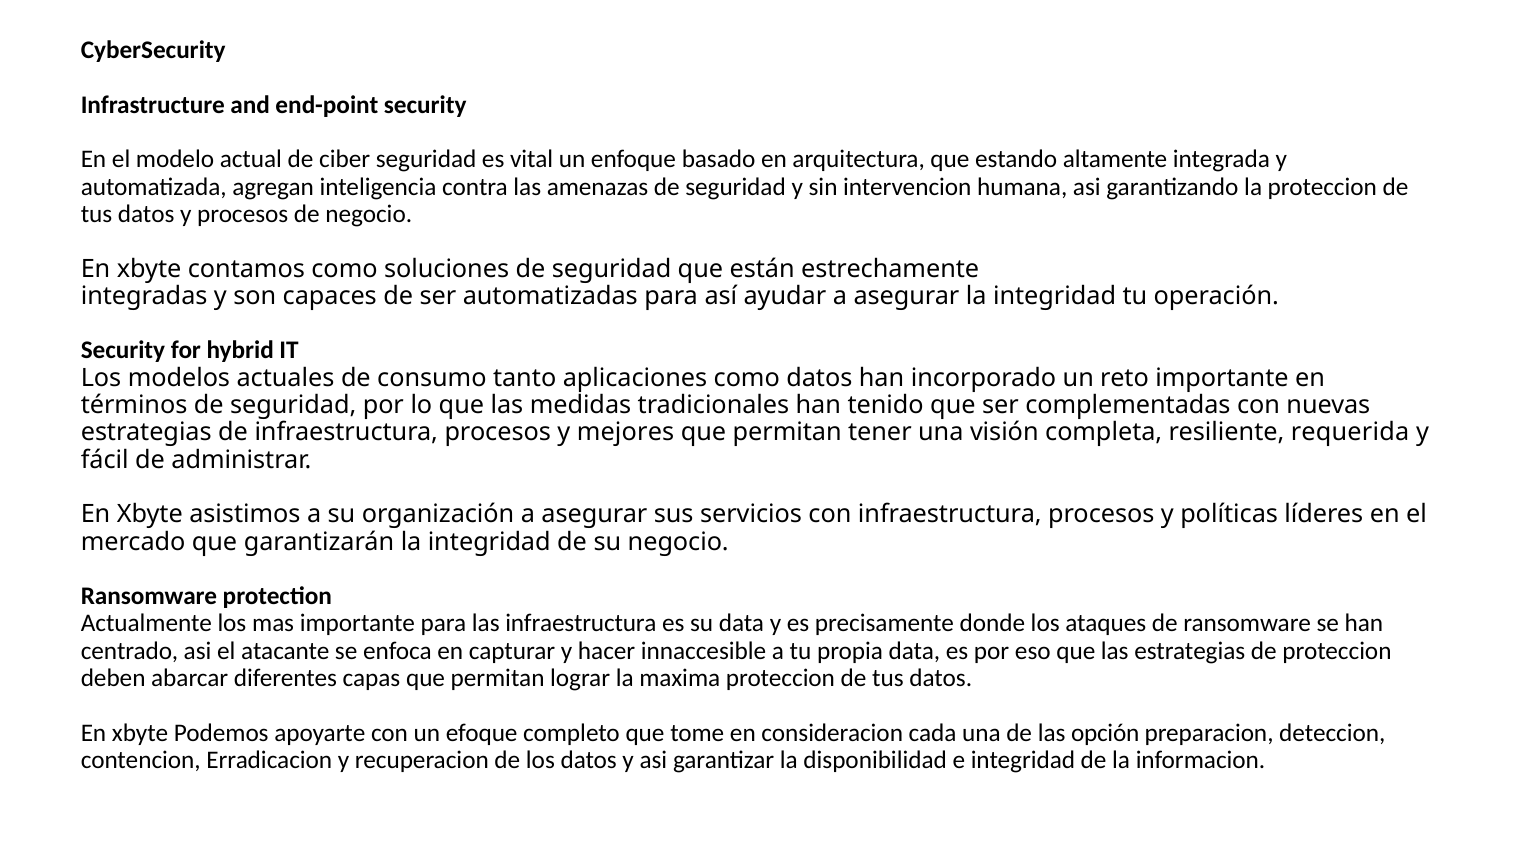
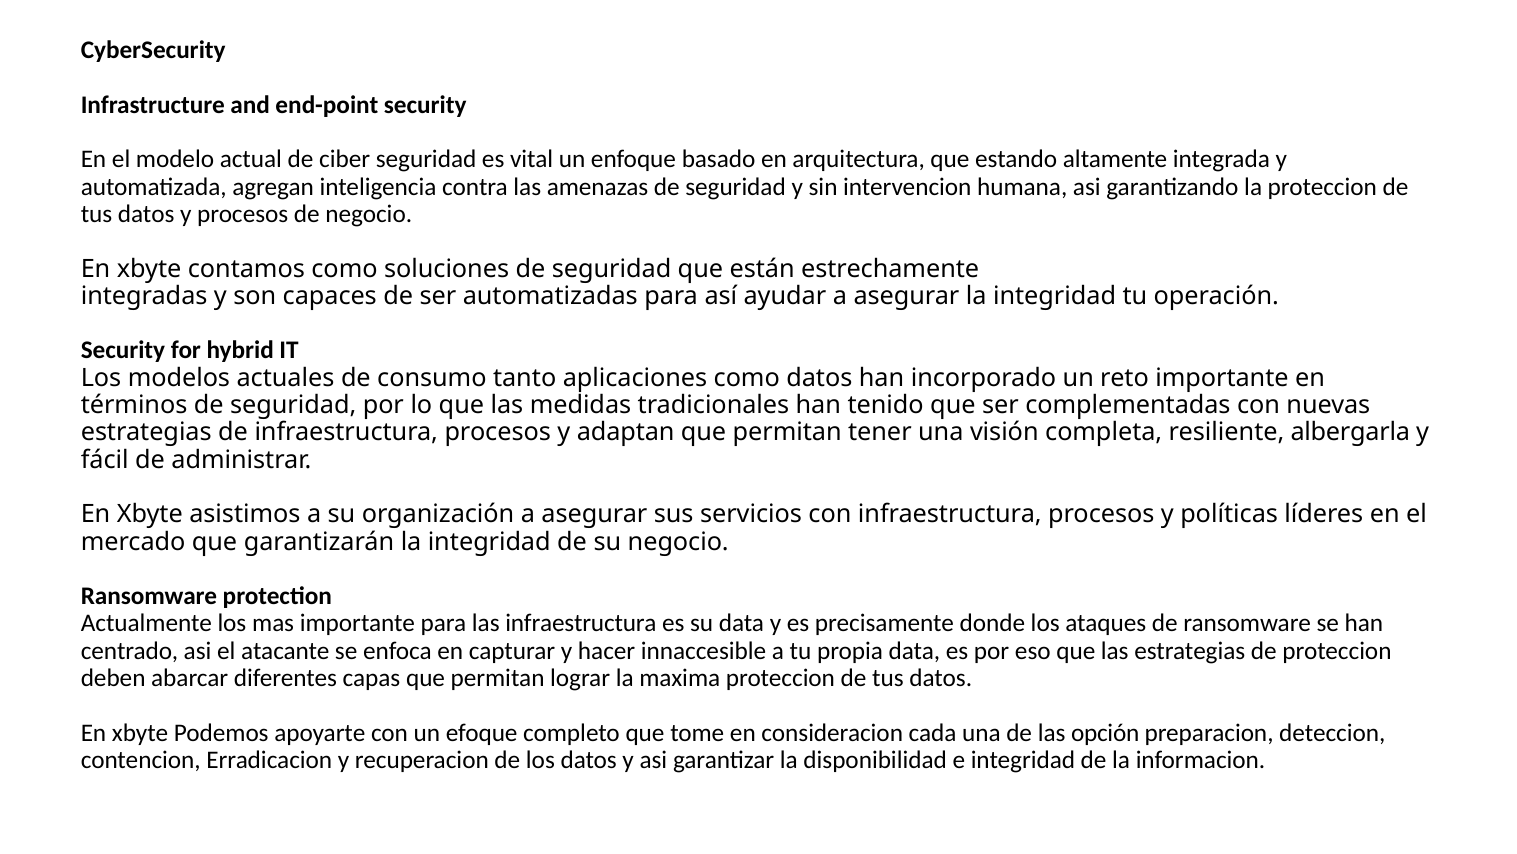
mejores: mejores -> adaptan (626, 432)
requerida: requerida -> albergarla (1350, 432)
